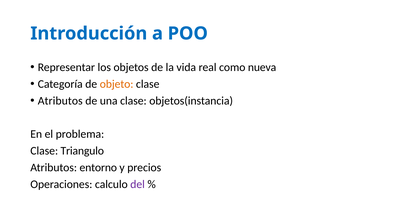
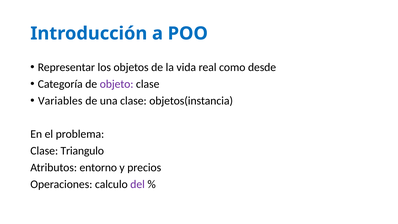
nueva: nueva -> desde (262, 67)
objeto colour: orange -> purple (117, 84)
Atributos: Atributos -> Variables (60, 101)
